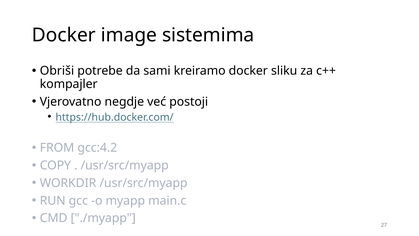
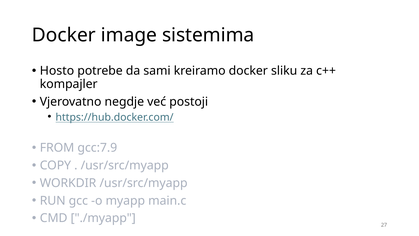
Obriši: Obriši -> Hosto (57, 71)
gcc:4.2: gcc:4.2 -> gcc:7.9 (97, 148)
